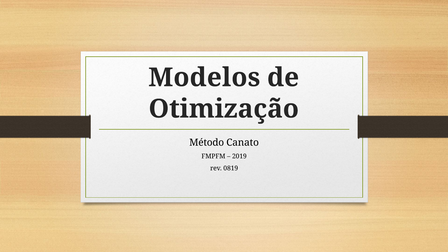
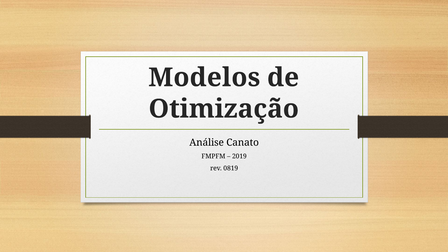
Método: Método -> Análise (207, 143)
